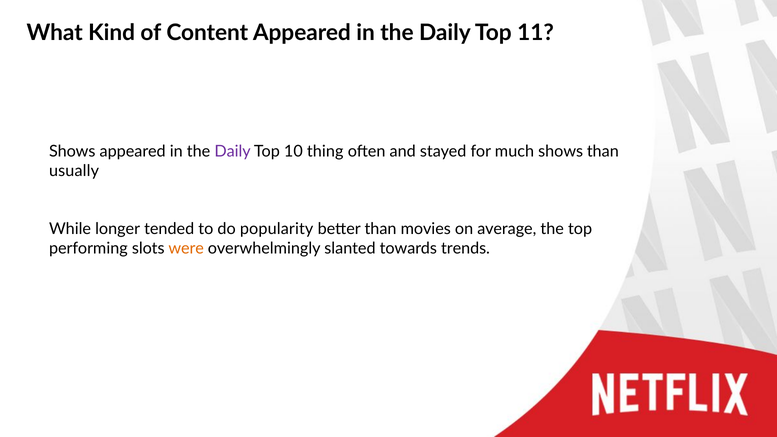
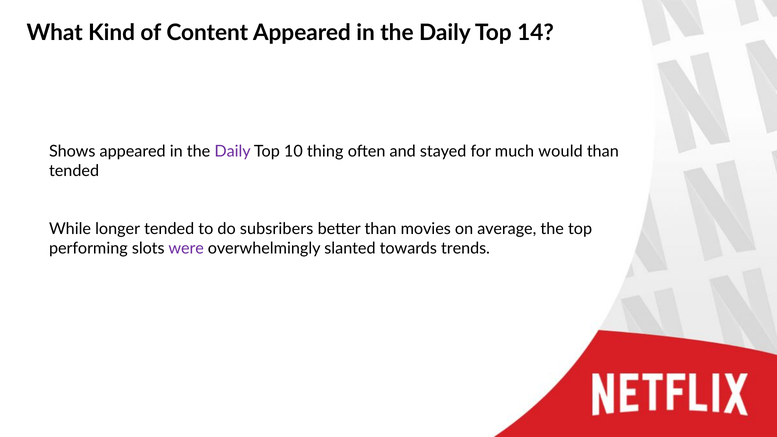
11: 11 -> 14 (535, 33)
much shows: shows -> would (561, 151)
usually: usually -> tended (74, 171)
popularity: popularity -> subsribers (277, 229)
were colour: orange -> purple (186, 249)
